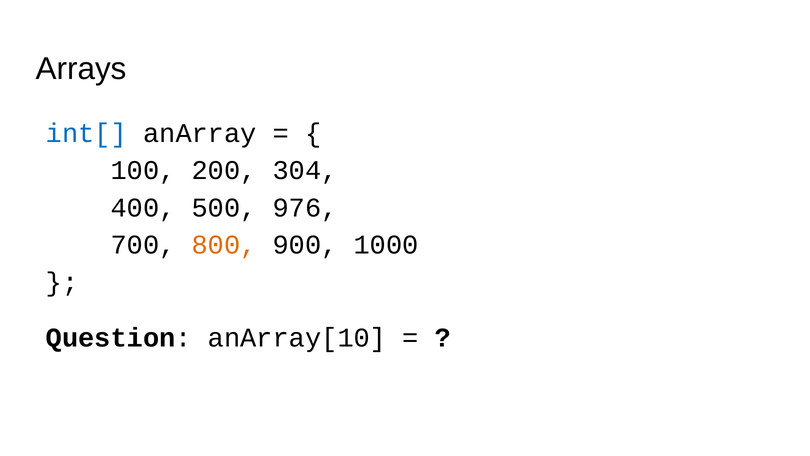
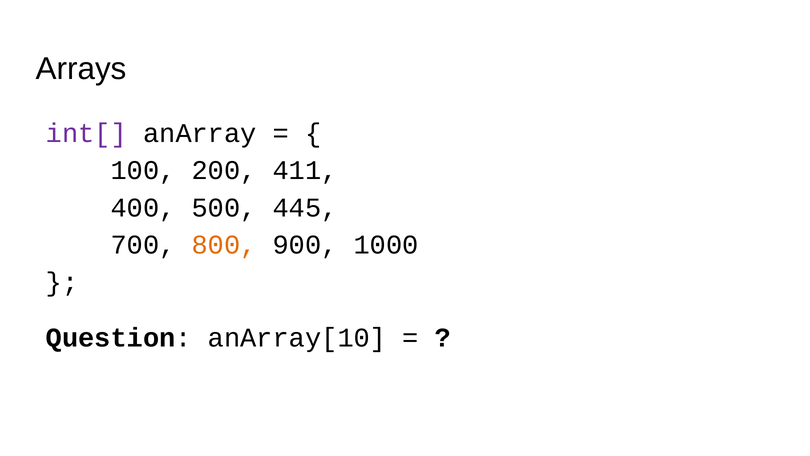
int[ colour: blue -> purple (86, 133)
304: 304 -> 411 (305, 170)
976: 976 -> 445 (305, 208)
